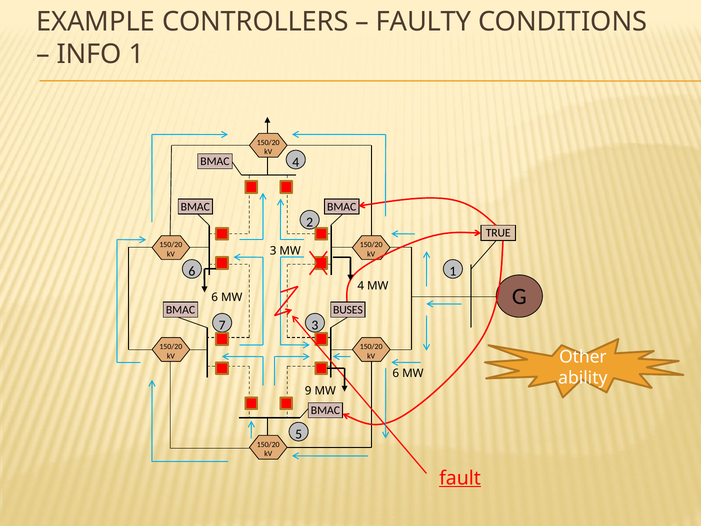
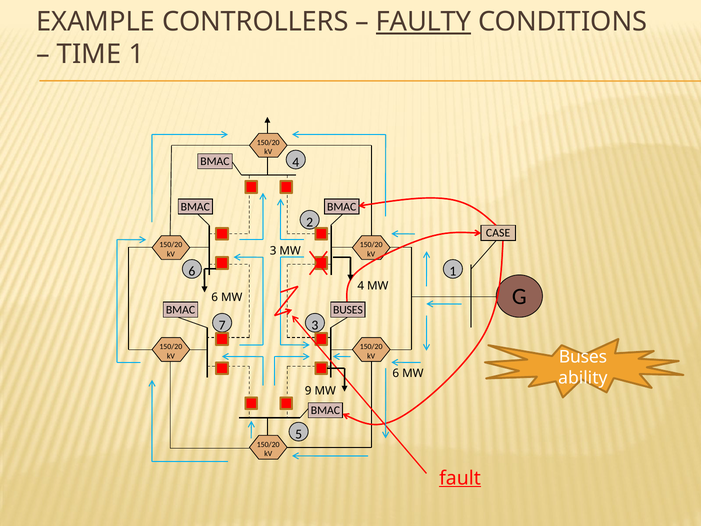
FAULTY underline: none -> present (424, 22)
INFO: INFO -> TIME (89, 54)
TRUE: TRUE -> CASE (498, 233)
Other: Other -> Buses (583, 357)
